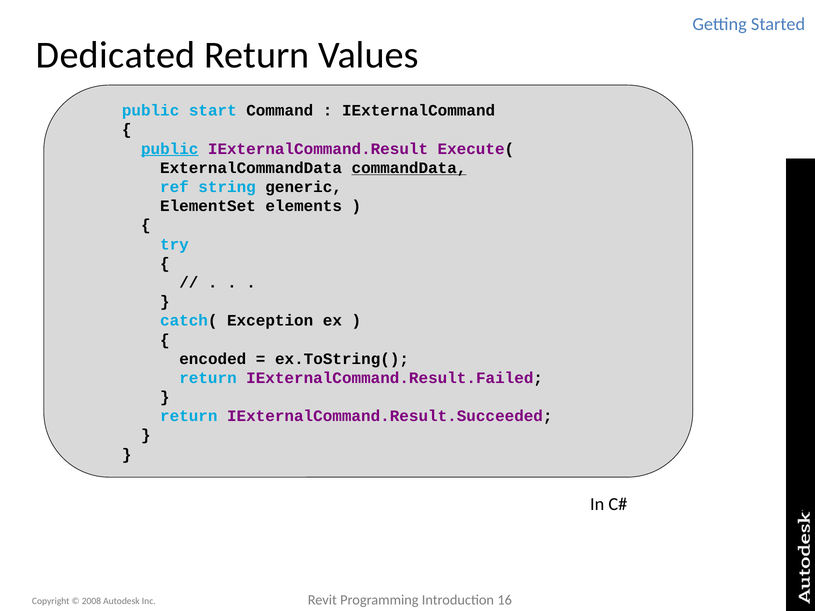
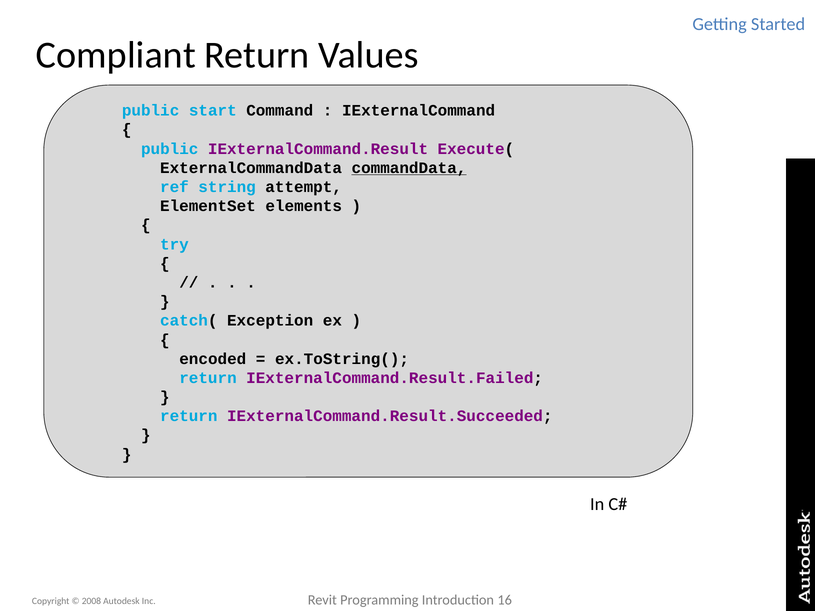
Dedicated: Dedicated -> Compliant (116, 55)
public underline: present -> none (170, 149)
generic: generic -> attempt (304, 187)
